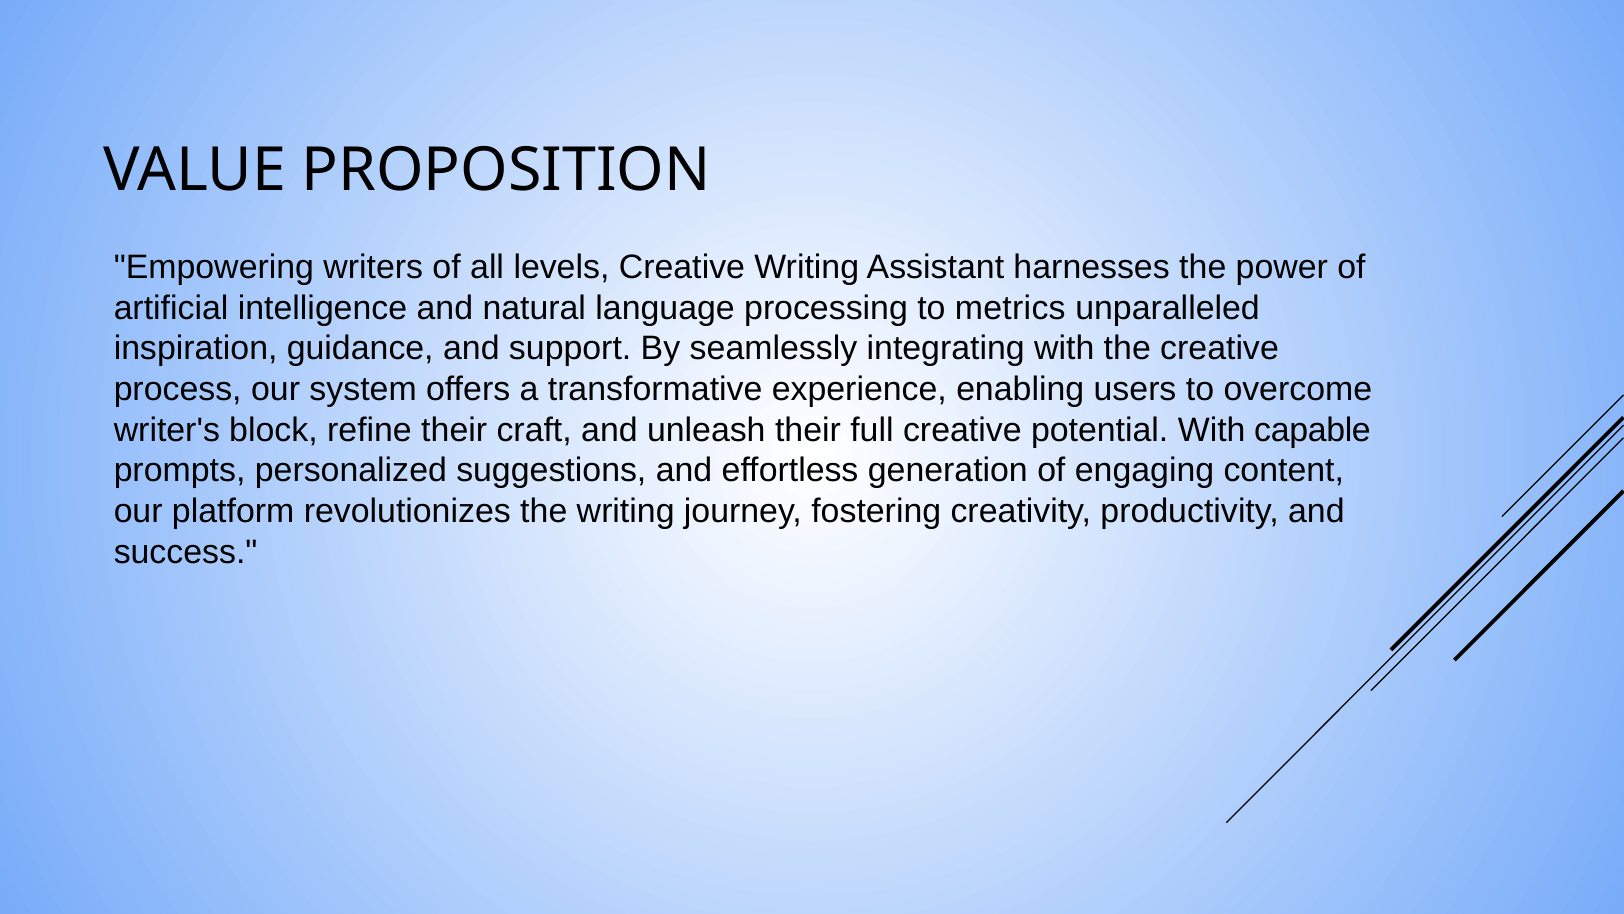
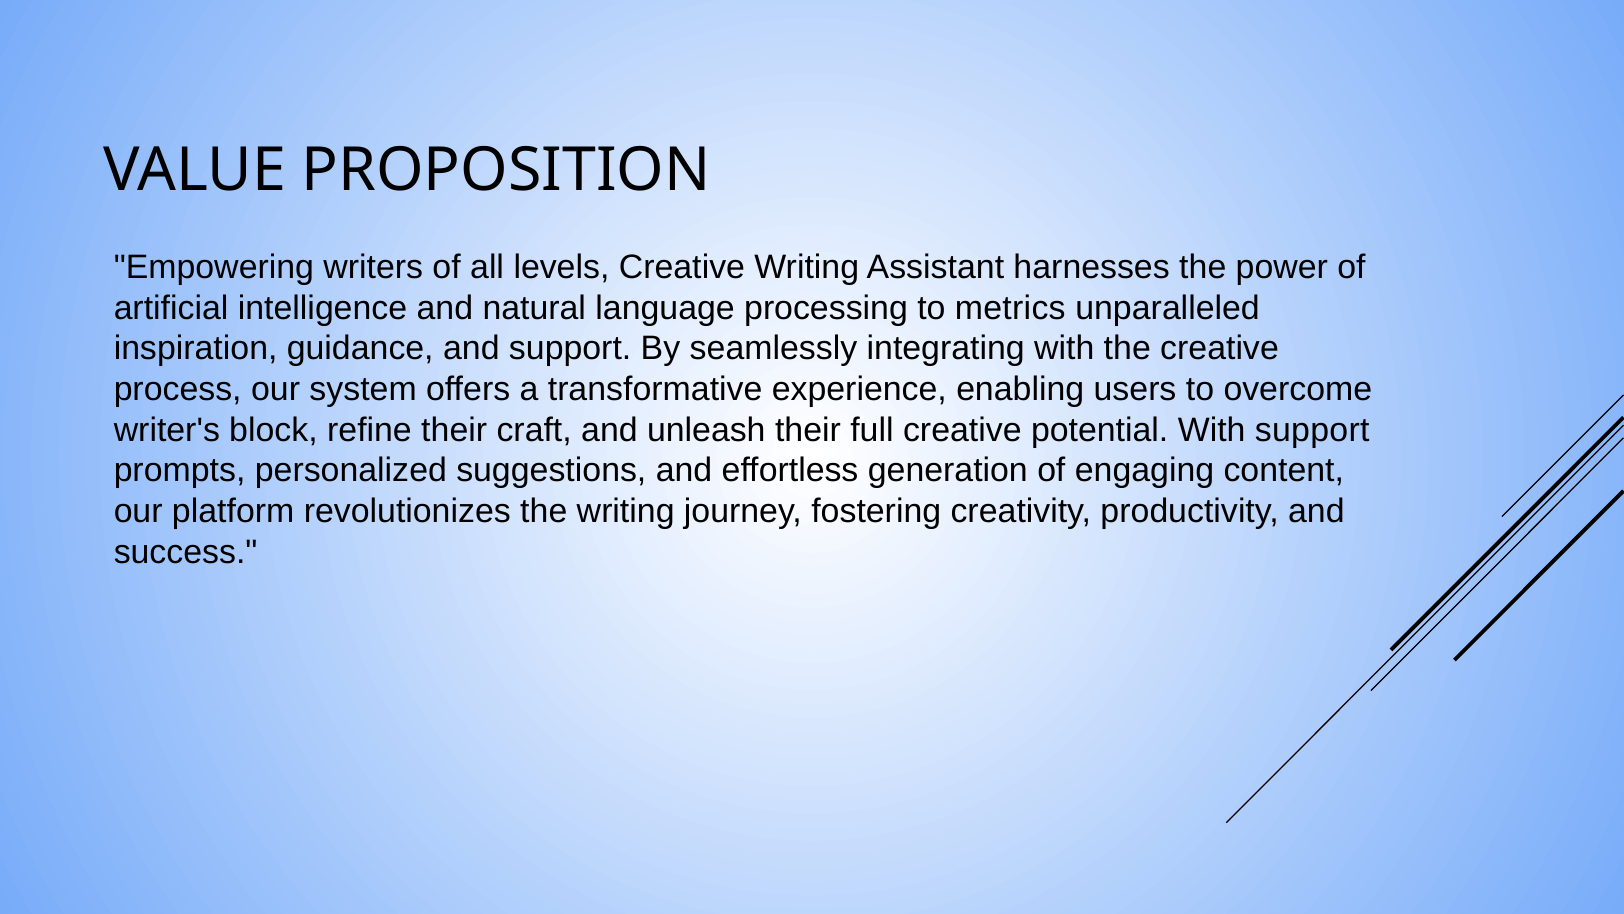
With capable: capable -> support (1312, 430)
